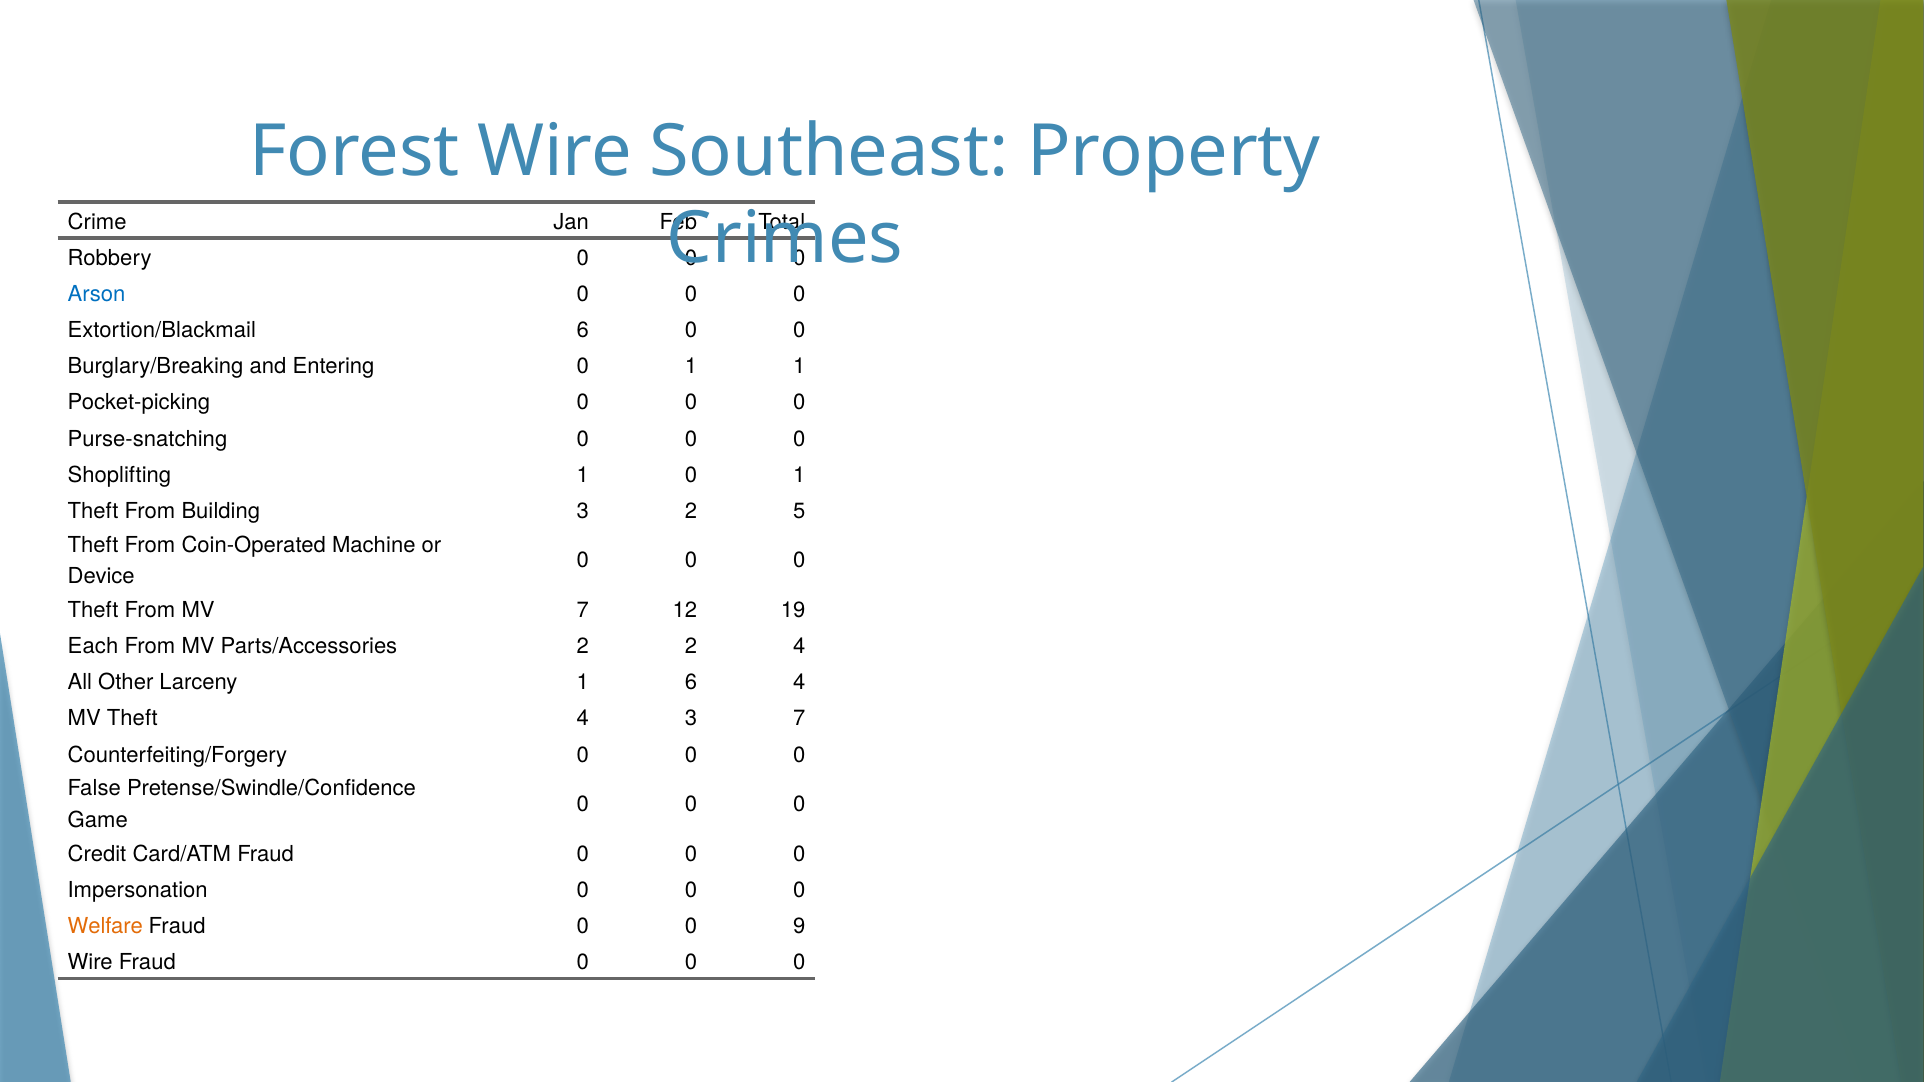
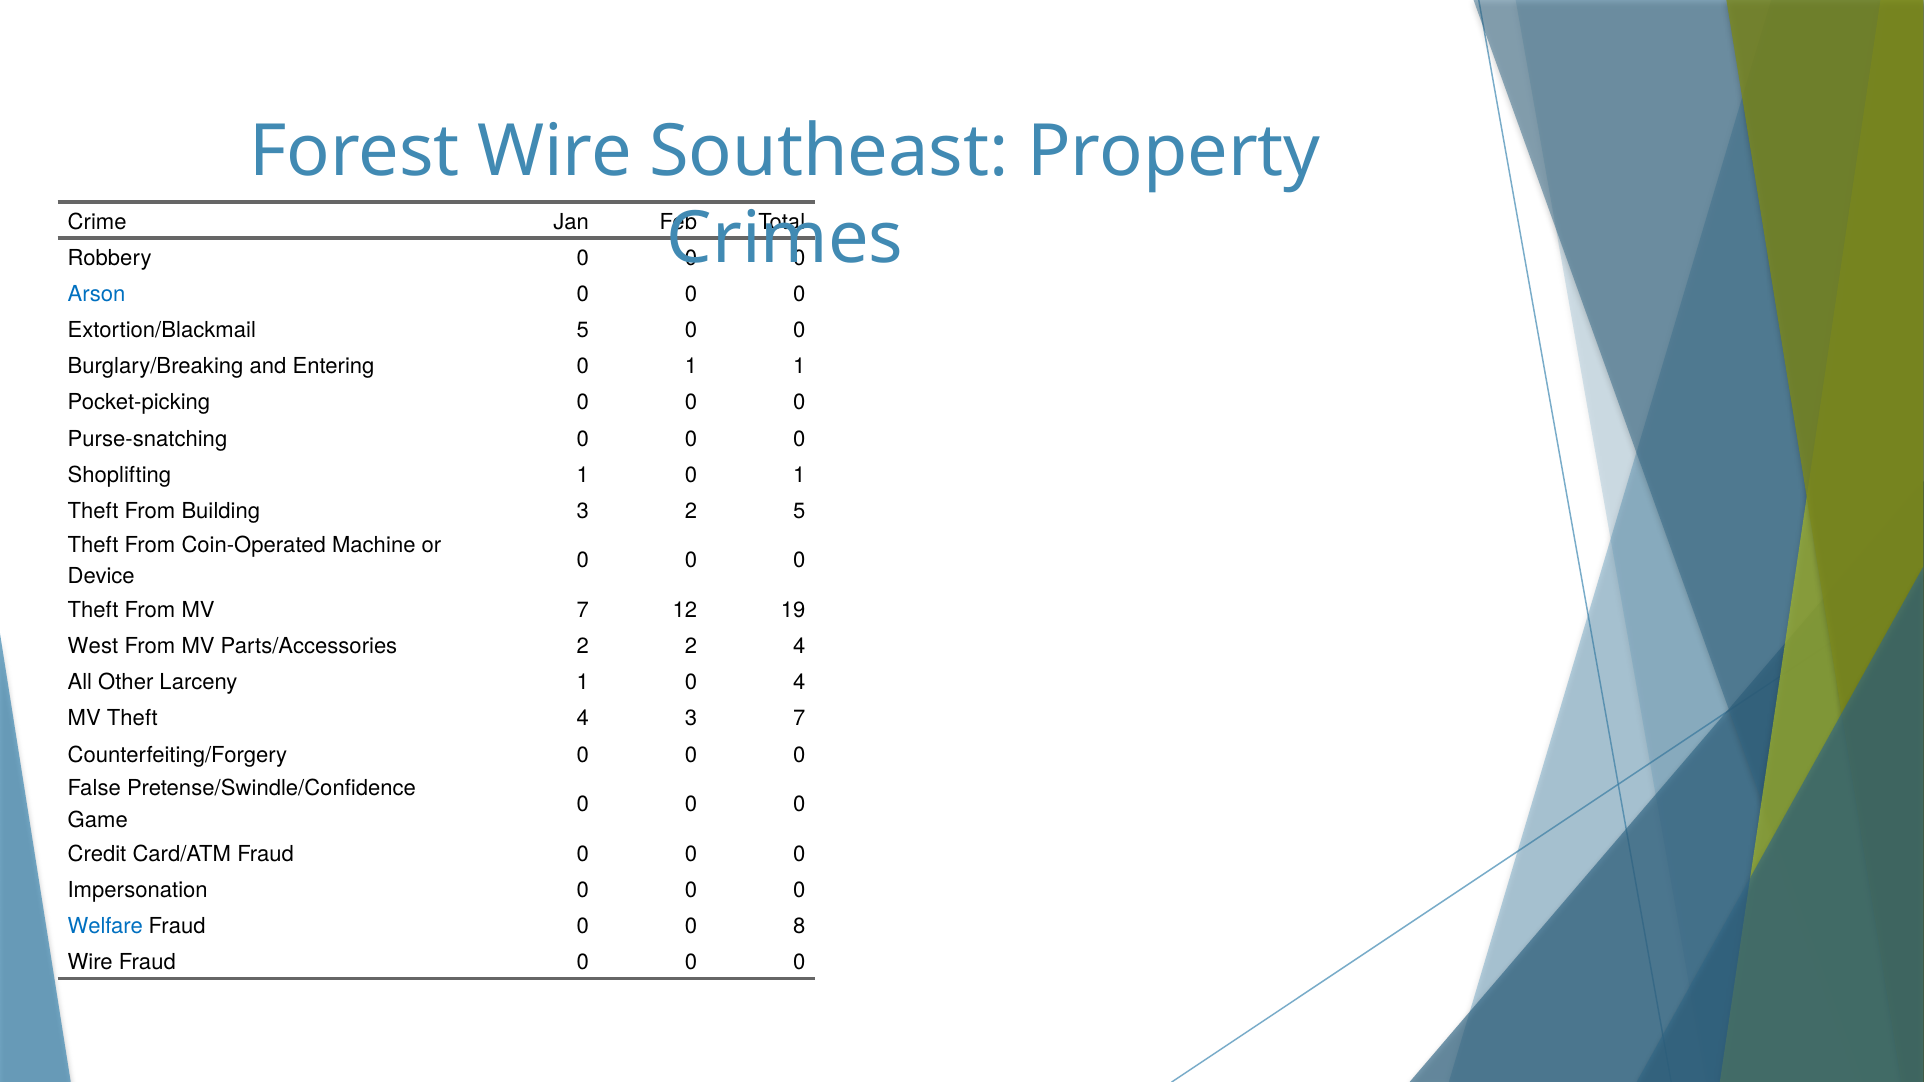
Extortion/Blackmail 6: 6 -> 5 (583, 331)
Each: Each -> West (93, 647)
Larceny 1 6: 6 -> 0 (691, 683)
Welfare colour: orange -> blue (105, 927)
9: 9 -> 8 (799, 927)
